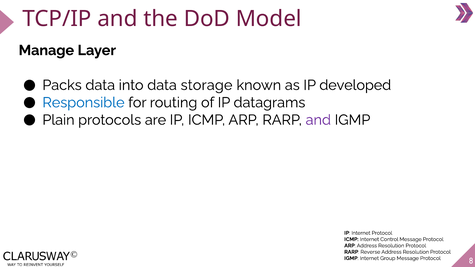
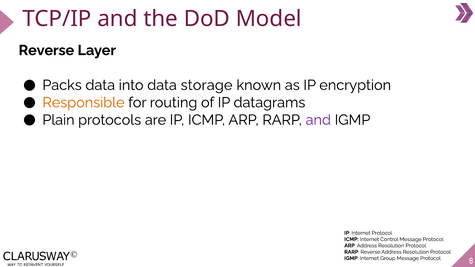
Manage: Manage -> Reverse (46, 50)
developed: developed -> encryption (355, 85)
Responsible colour: blue -> orange (83, 103)
